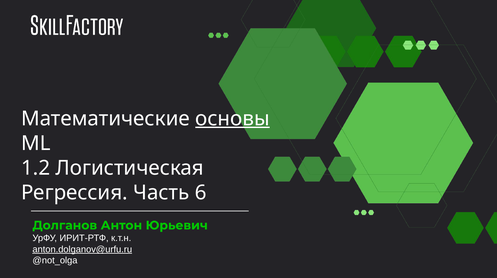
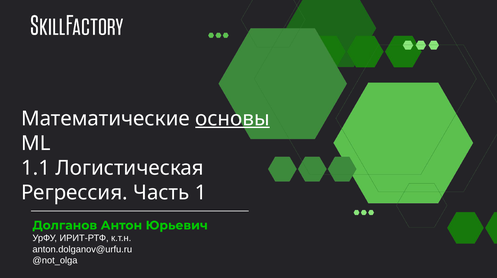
1.2: 1.2 -> 1.1 (36, 168)
6: 6 -> 1 (201, 193)
anton.dolganov@urfu.ru underline: present -> none (82, 249)
